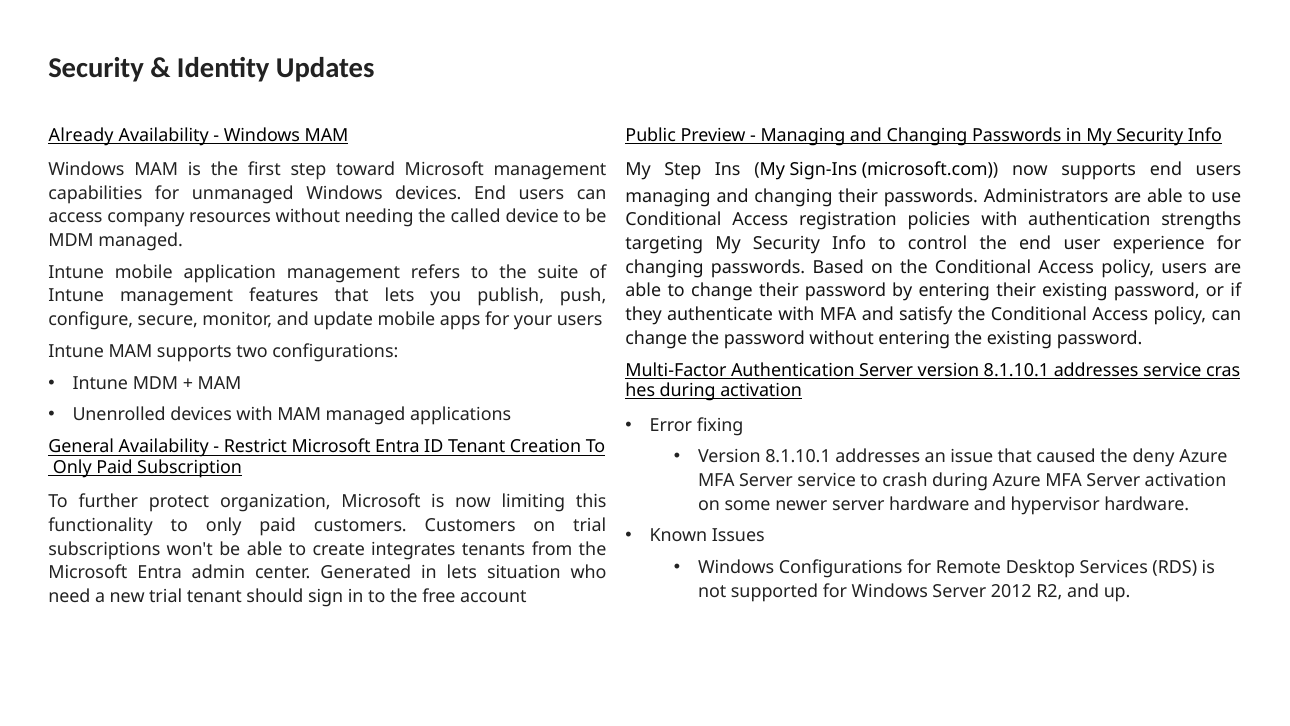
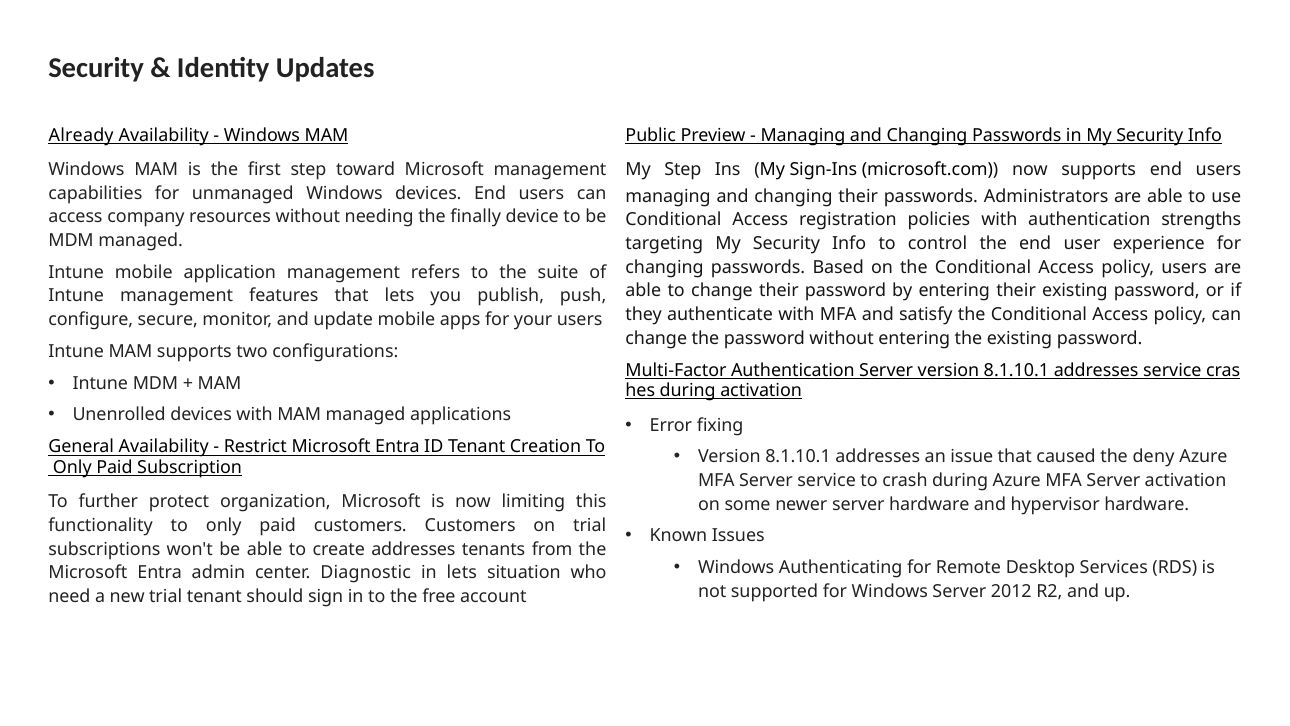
called: called -> finally (476, 217)
create integrates: integrates -> addresses (413, 549)
Windows Configurations: Configurations -> Authenticating (841, 568)
Generated: Generated -> Diagnostic (366, 573)
